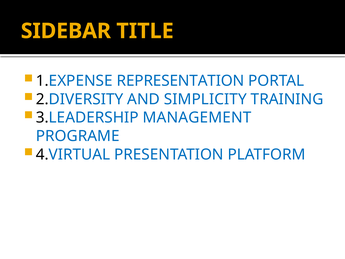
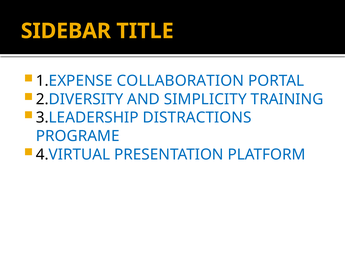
REPRESENTATION: REPRESENTATION -> COLLABORATION (180, 81)
MANAGEMENT: MANAGEMENT -> DISTRACTIONS (197, 118)
